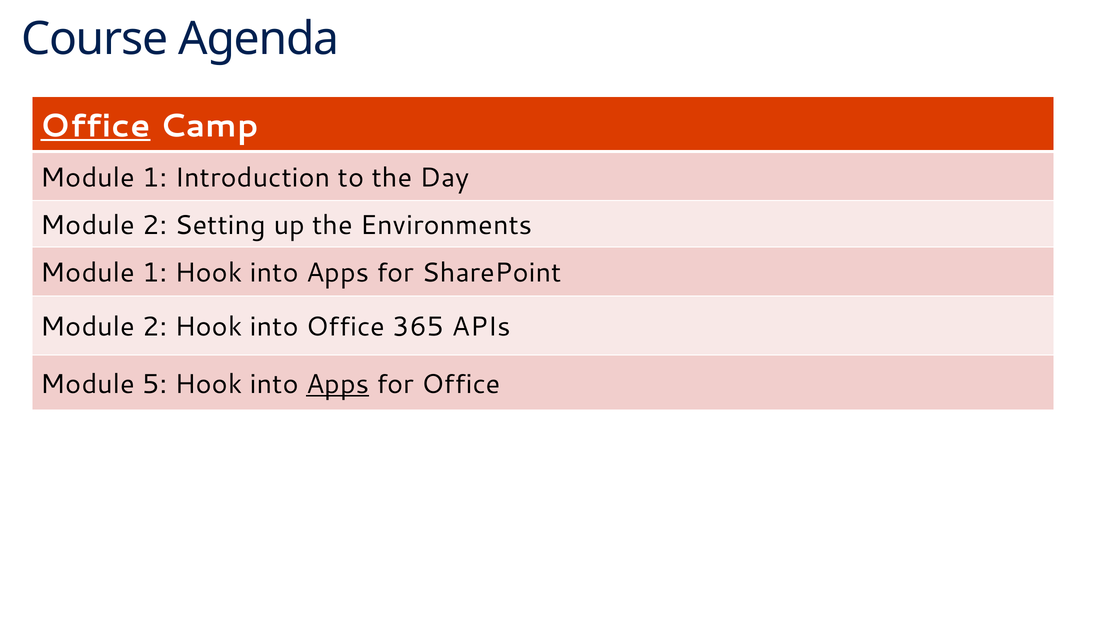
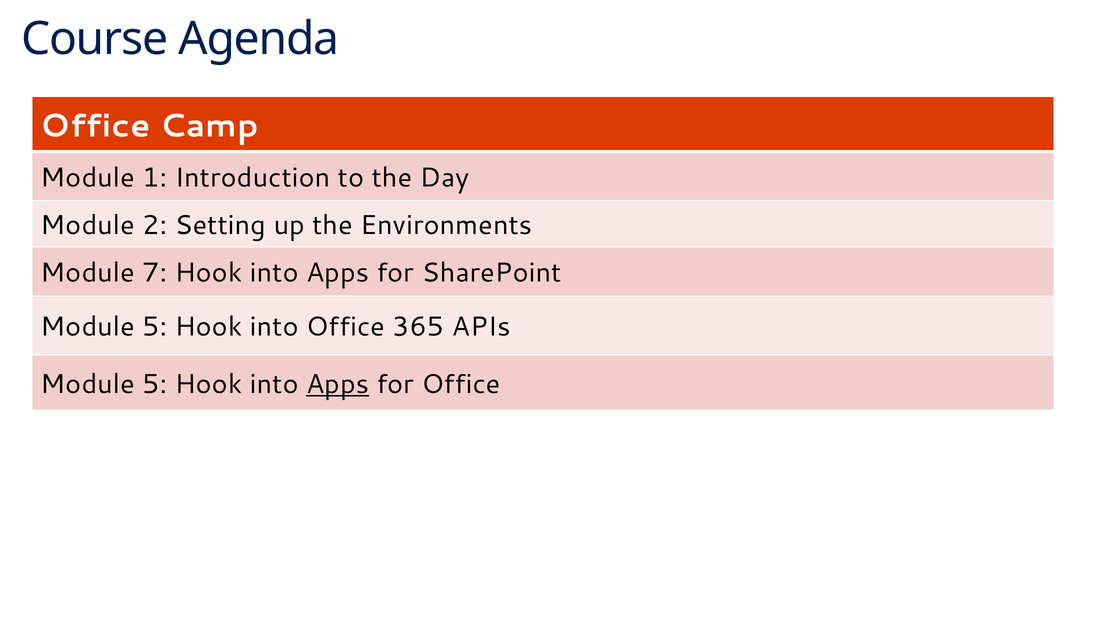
Office underline: present -> none (95, 126)
1: 1 -> 7 (155, 273)
2: 2 -> 5 (155, 327)
